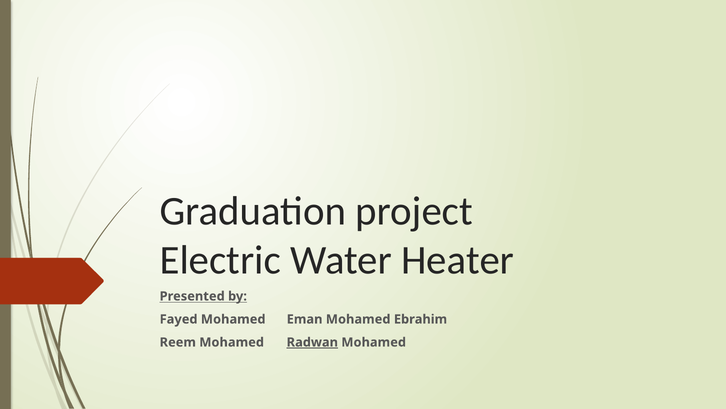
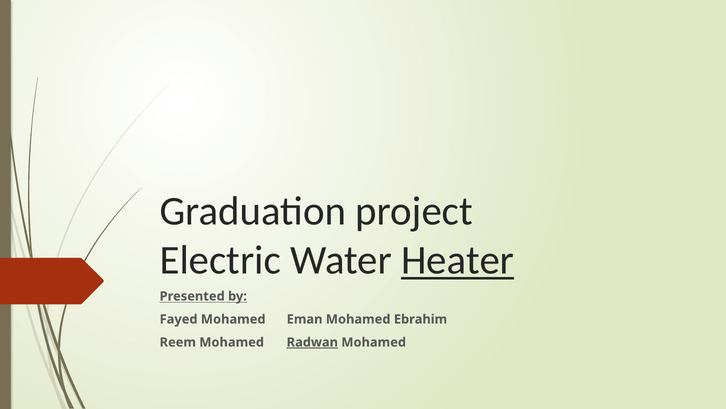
Heater underline: none -> present (458, 260)
